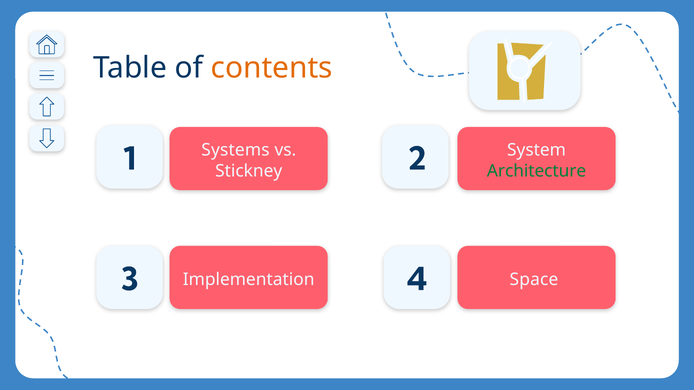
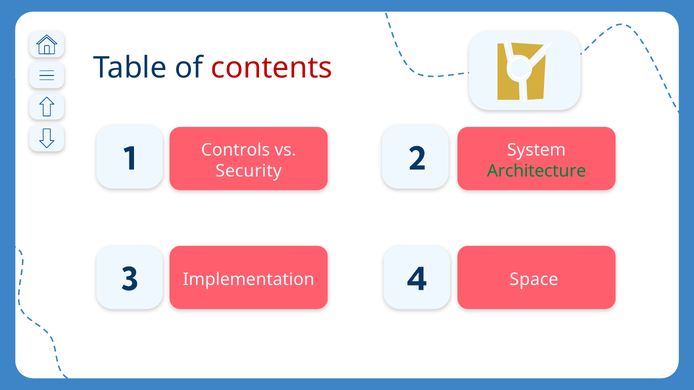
contents colour: orange -> red (272, 68)
Systems: Systems -> Controls (236, 150)
Stickney: Stickney -> Security (249, 171)
